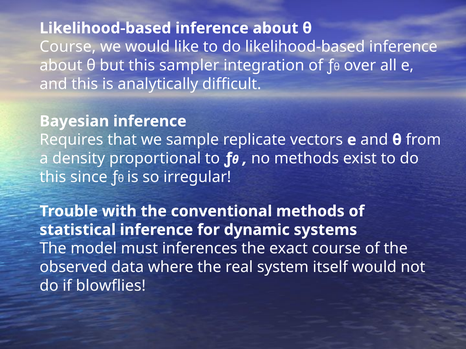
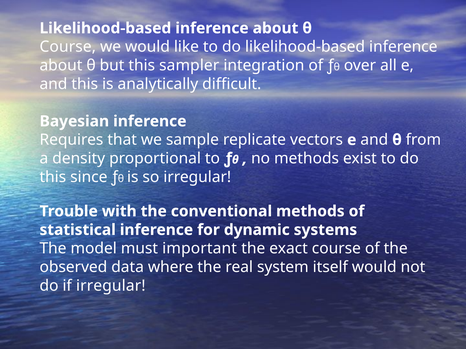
inferences: inferences -> important (200, 249)
if blowflies: blowflies -> irregular (111, 286)
